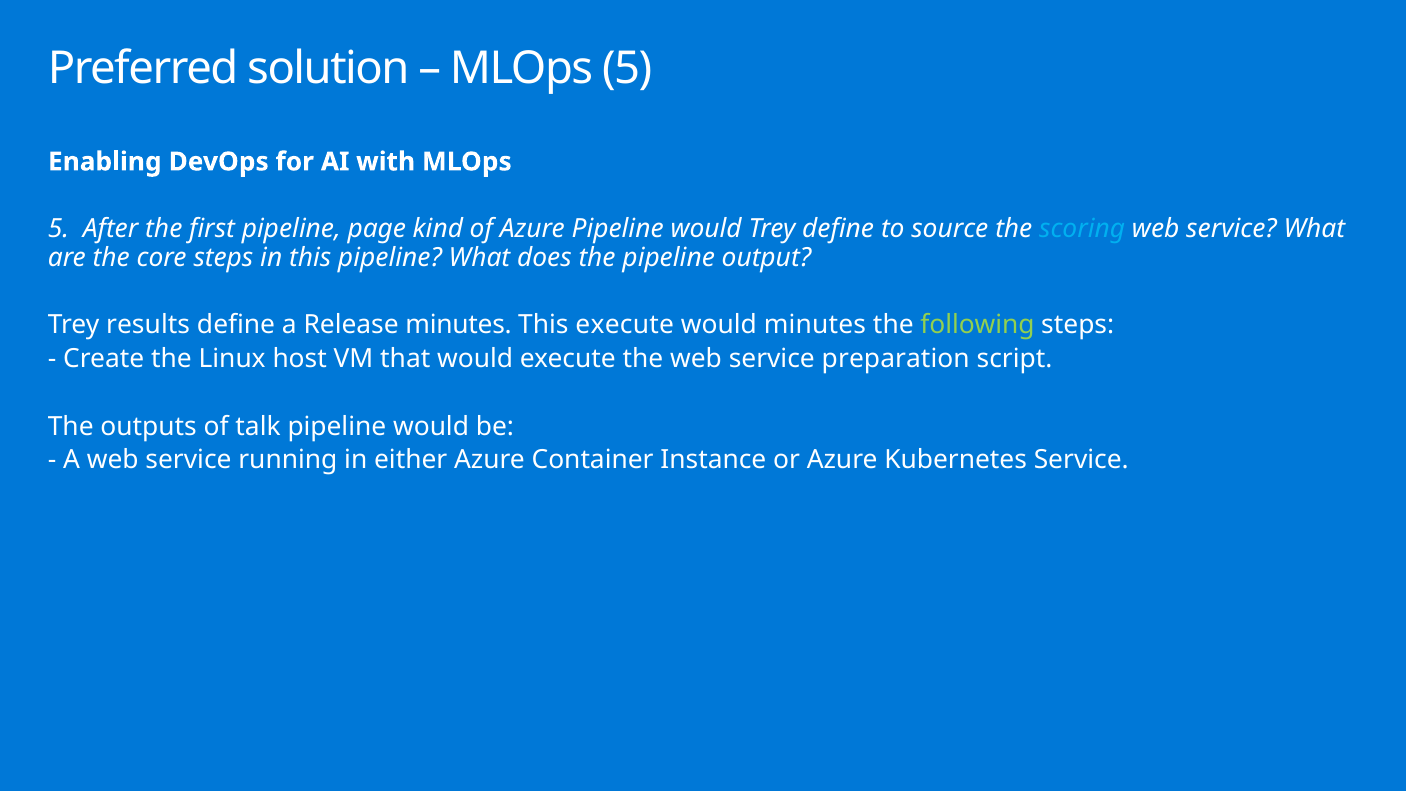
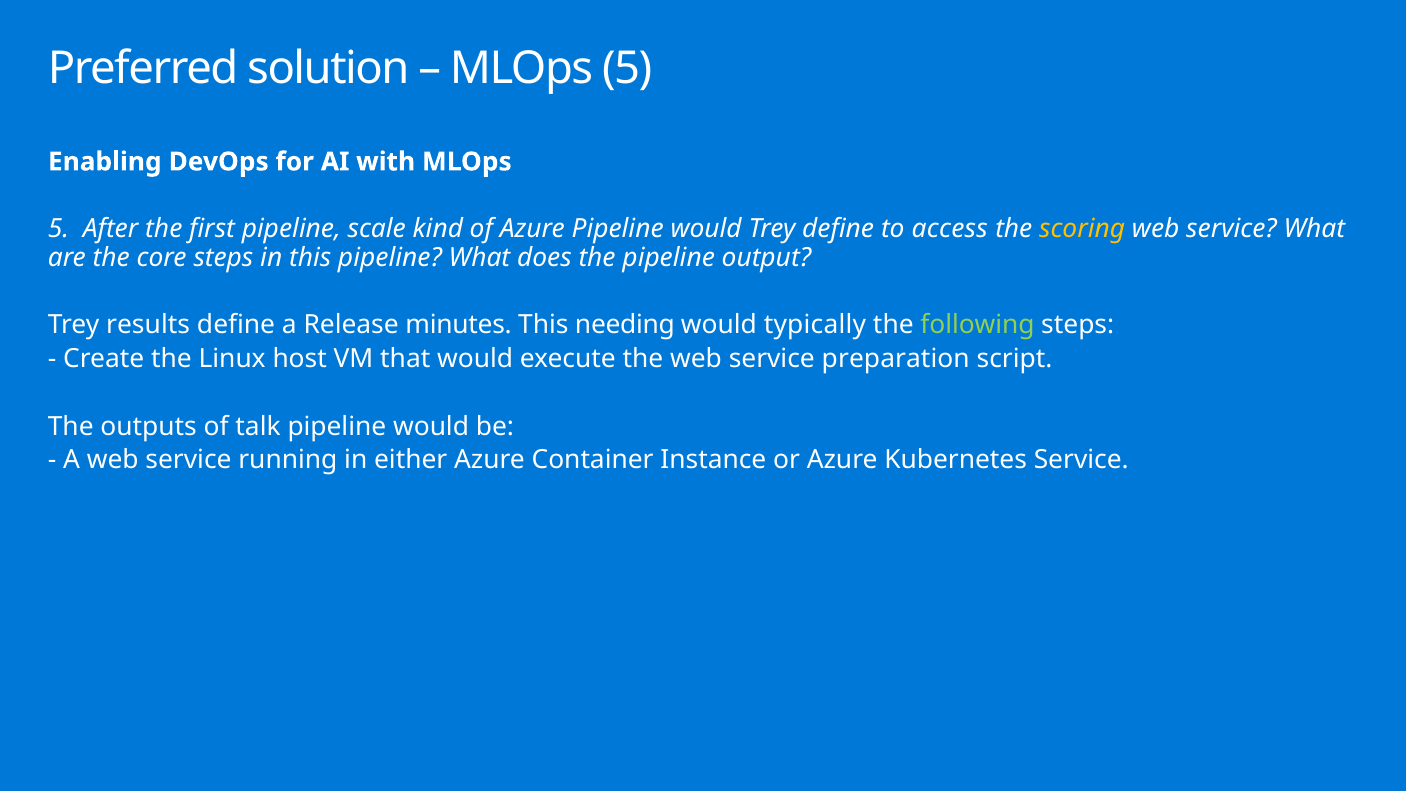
page: page -> scale (377, 229)
source: source -> access (950, 229)
scoring colour: light blue -> yellow (1082, 229)
This execute: execute -> needing (625, 325)
would minutes: minutes -> typically (815, 325)
